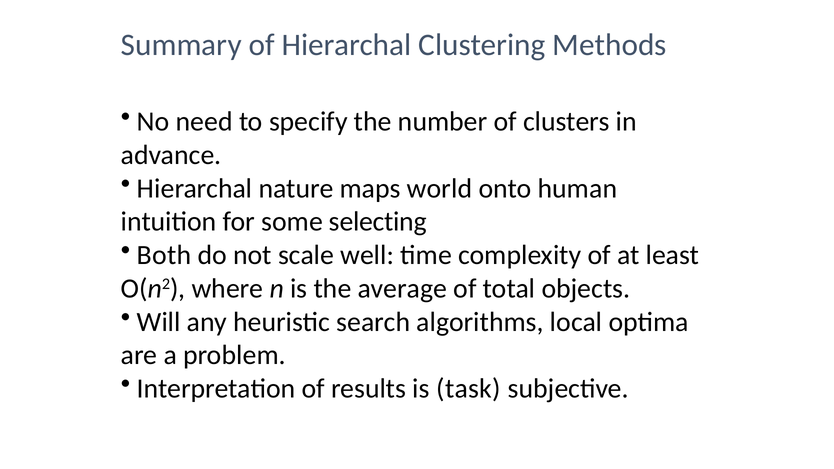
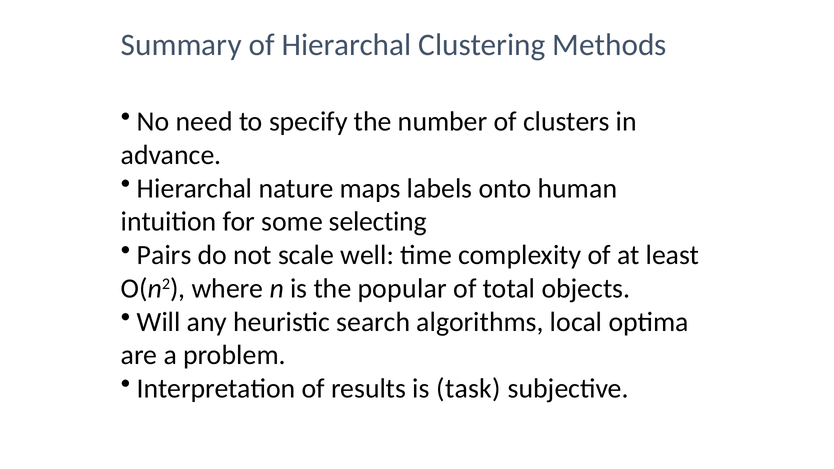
world: world -> labels (440, 188)
Both: Both -> Pairs (164, 255)
average: average -> popular (402, 289)
